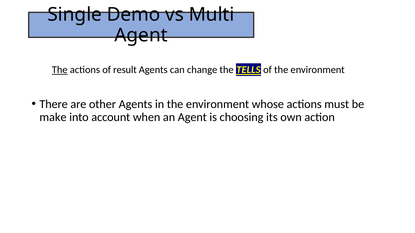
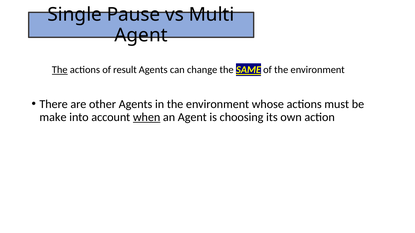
Demo: Demo -> Pause (134, 15)
TELLS: TELLS -> SAME (249, 70)
when underline: none -> present (147, 117)
